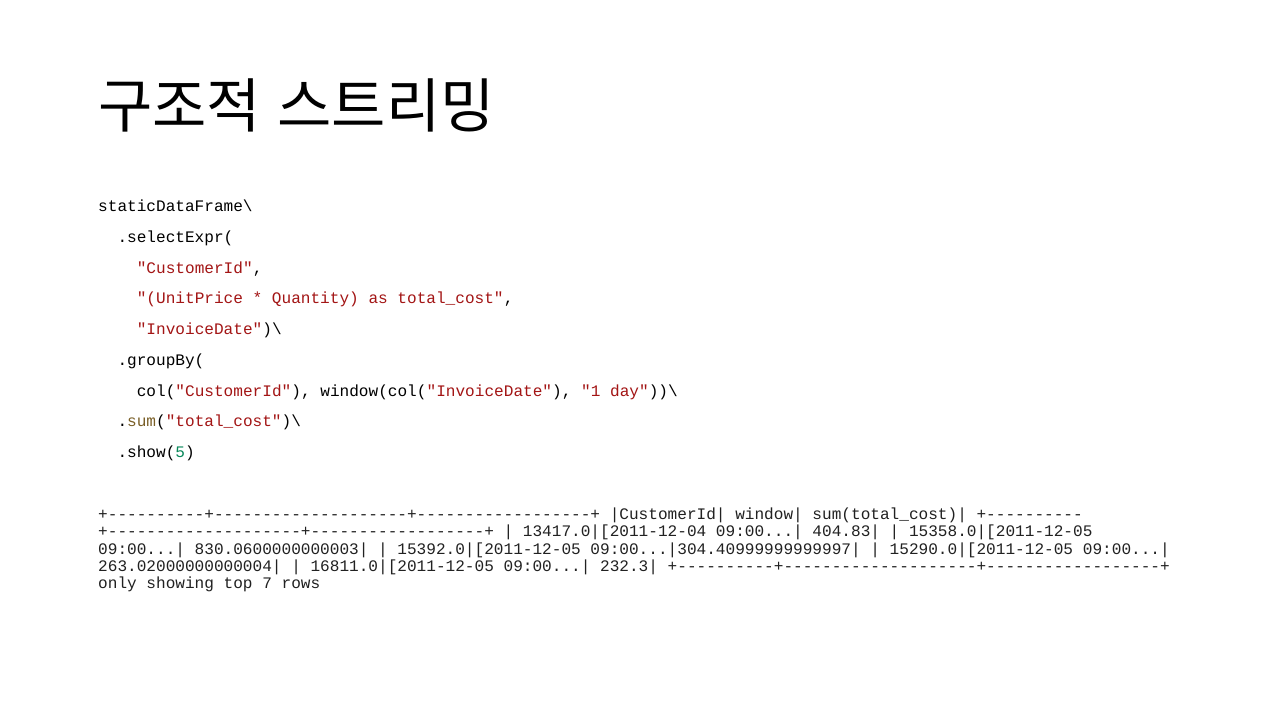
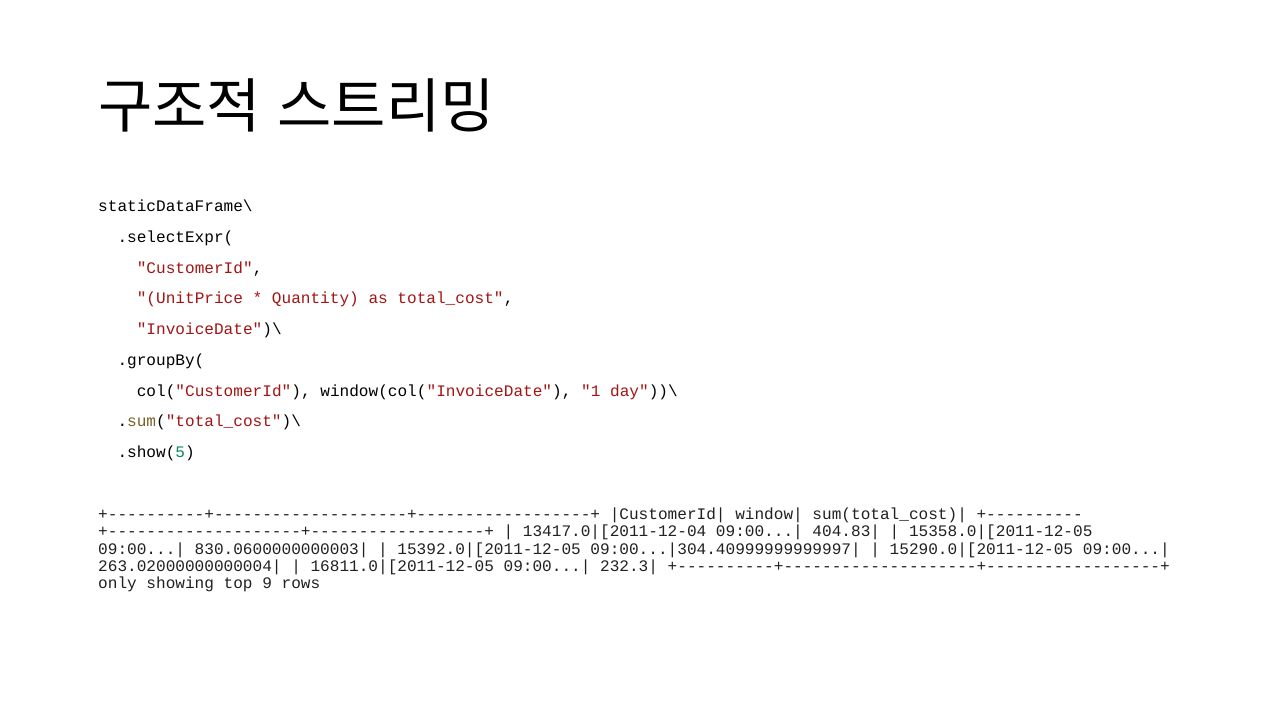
7: 7 -> 9 (267, 584)
